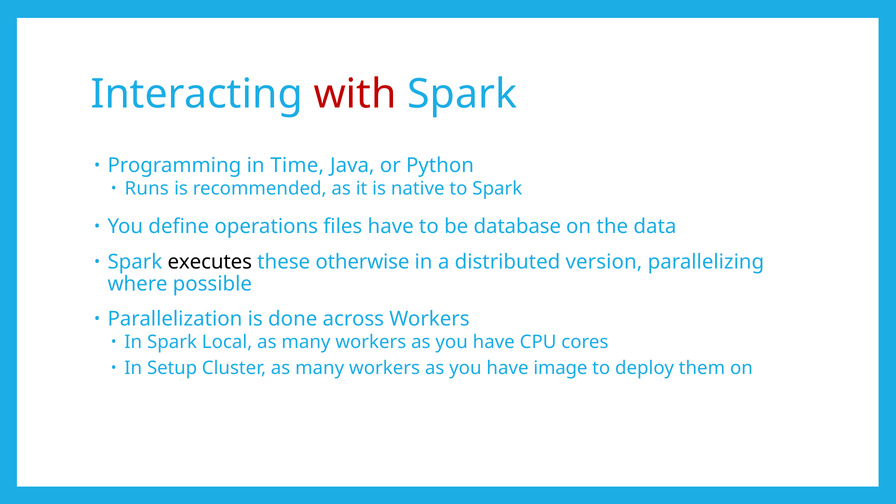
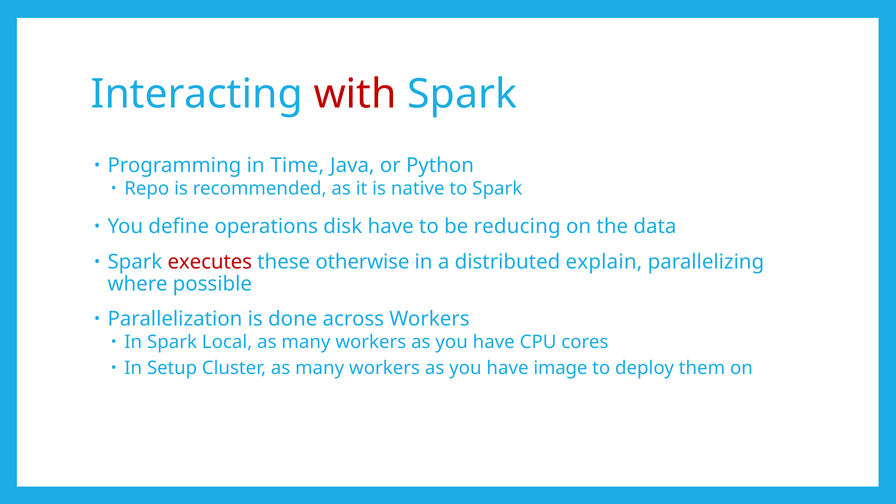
Runs: Runs -> Repo (147, 189)
files: files -> disk (343, 227)
database: database -> reducing (517, 227)
executes colour: black -> red (210, 262)
version: version -> explain (604, 262)
